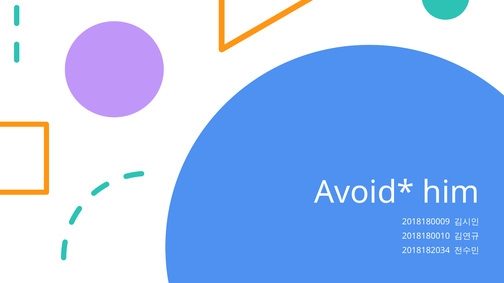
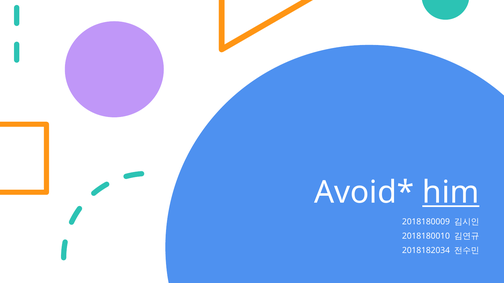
him underline: none -> present (451, 193)
